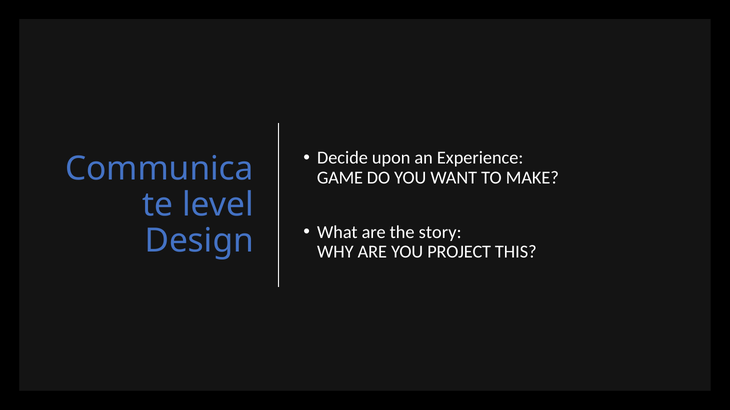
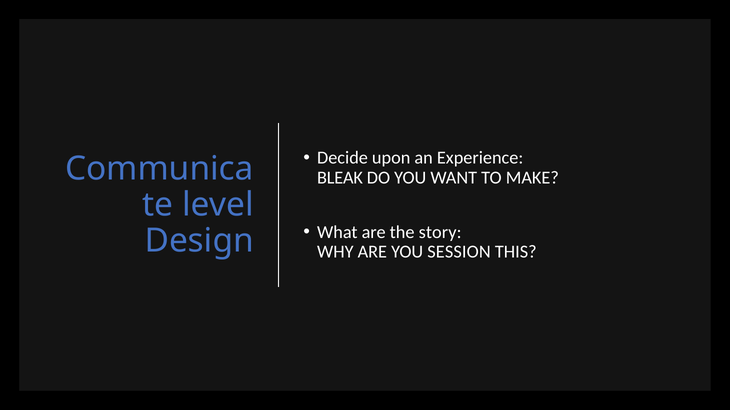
GAME: GAME -> BLEAK (340, 178)
PROJECT: PROJECT -> SESSION (459, 252)
